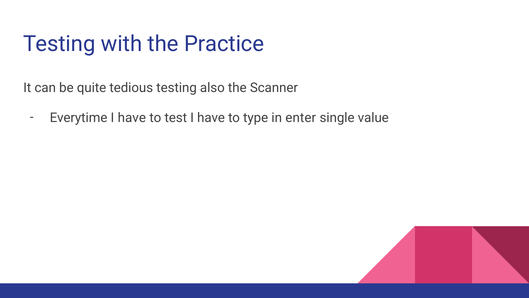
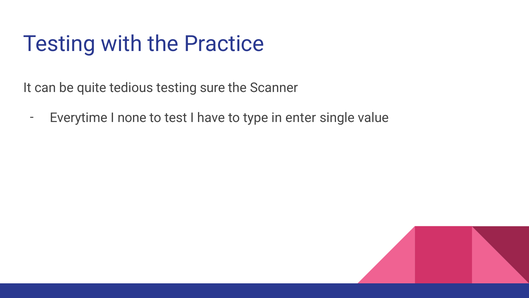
also: also -> sure (212, 88)
Everytime I have: have -> none (132, 118)
